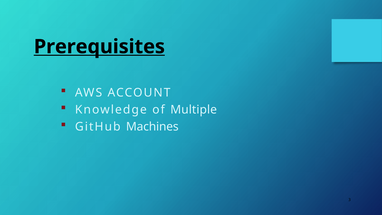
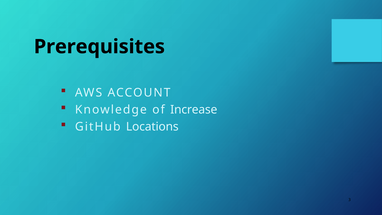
Prerequisites underline: present -> none (99, 47)
Multiple: Multiple -> Increase (194, 110)
Machines: Machines -> Locations (152, 126)
